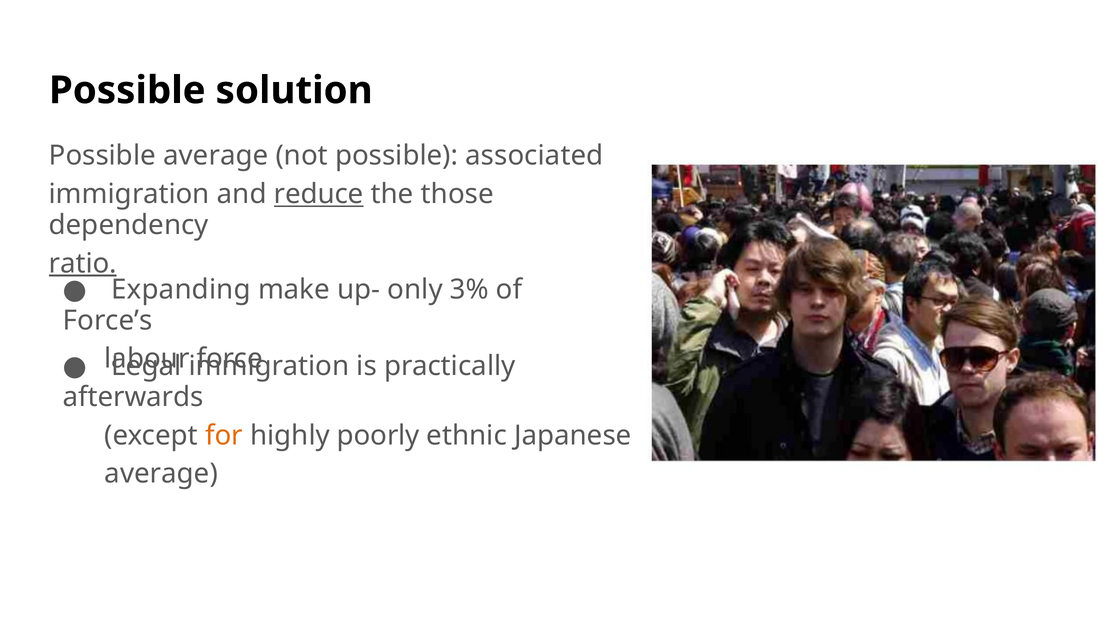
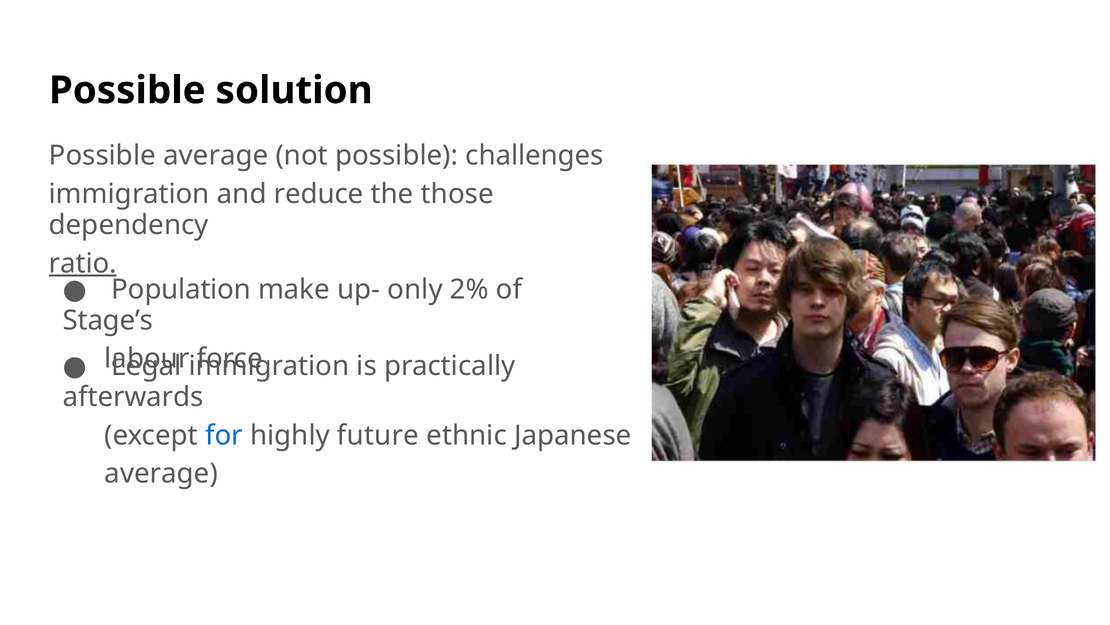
associated: associated -> challenges (534, 156)
reduce underline: present -> none (319, 194)
Expanding: Expanding -> Population (181, 289)
3%: 3% -> 2% (469, 289)
Force’s: Force’s -> Stage’s (108, 320)
for colour: orange -> blue (224, 435)
poorly: poorly -> future (378, 435)
